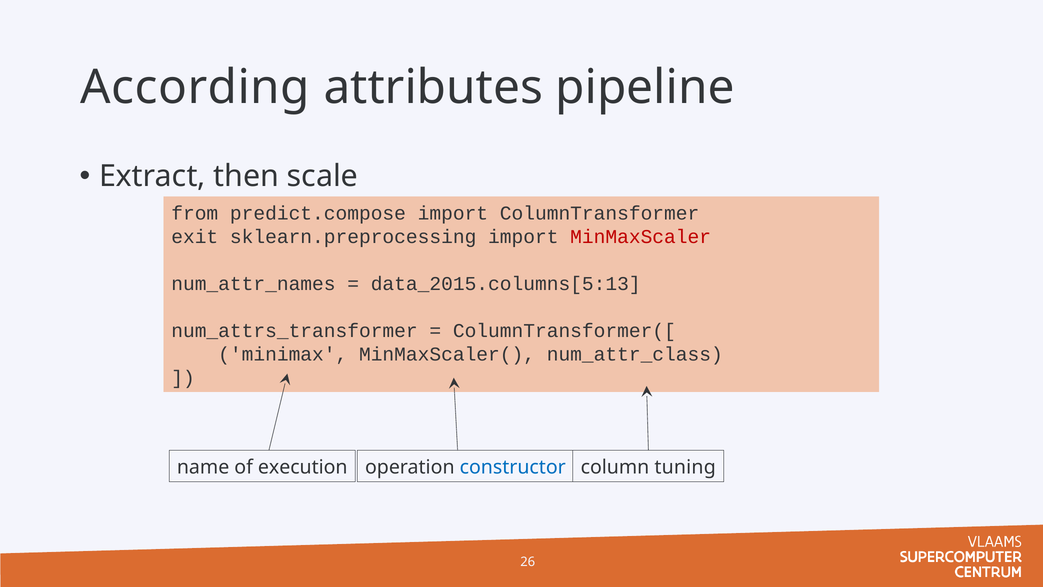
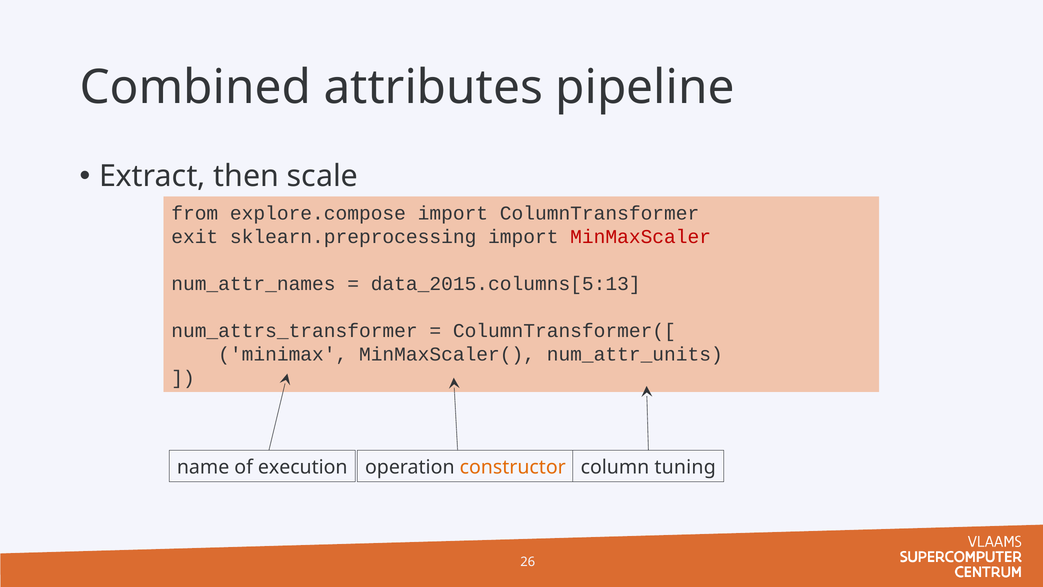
According: According -> Combined (195, 88)
predict.compose: predict.compose -> explore.compose (318, 213)
num_attr_class: num_attr_class -> num_attr_units (635, 354)
constructor colour: blue -> orange (513, 467)
